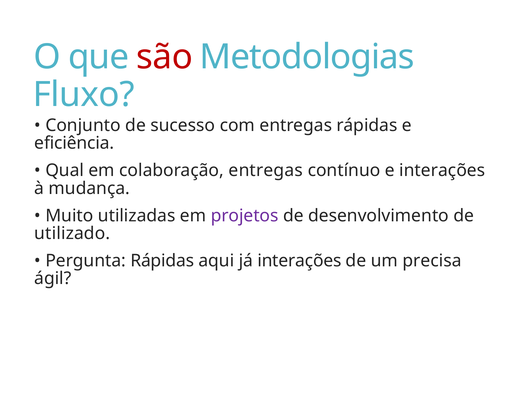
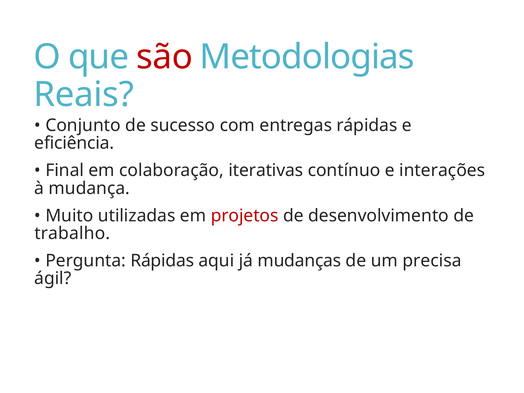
Fluxo: Fluxo -> Reais (84, 95)
Qual: Qual -> Final (65, 170)
colaboração entregas: entregas -> iterativas (266, 170)
projetos colour: purple -> red (245, 216)
utilizado: utilizado -> trabalho (72, 233)
já interações: interações -> mudanças (299, 261)
